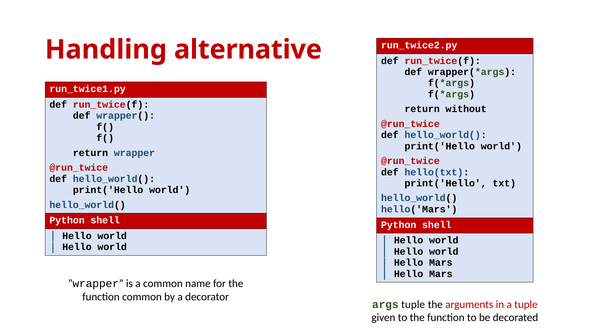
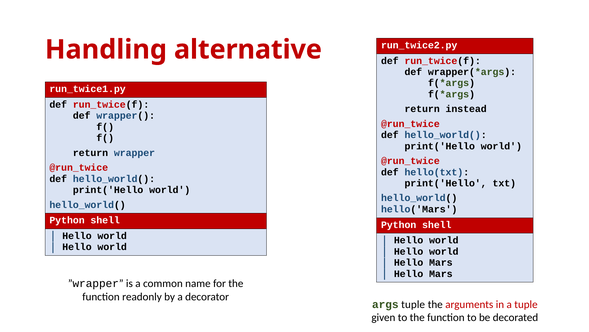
without: without -> instead (466, 109)
function common: common -> readonly (142, 296)
